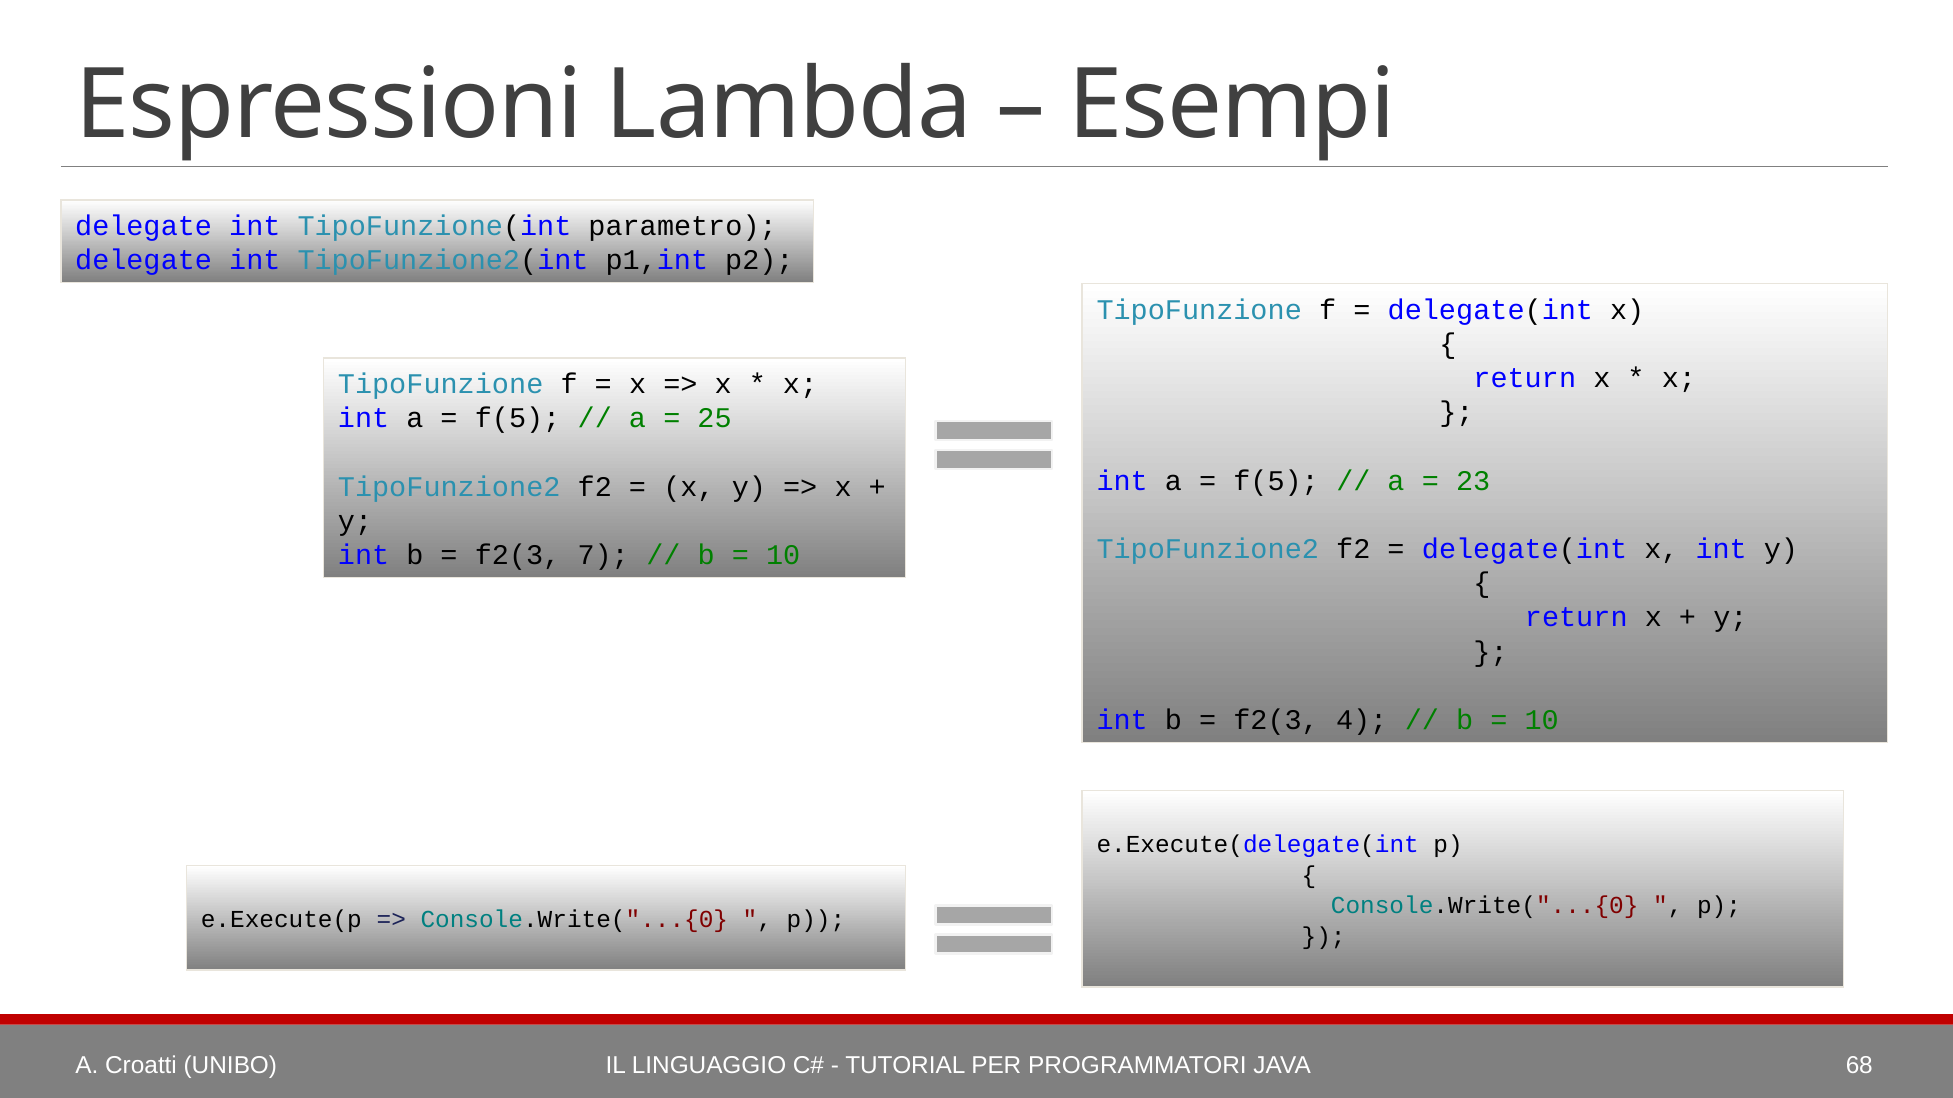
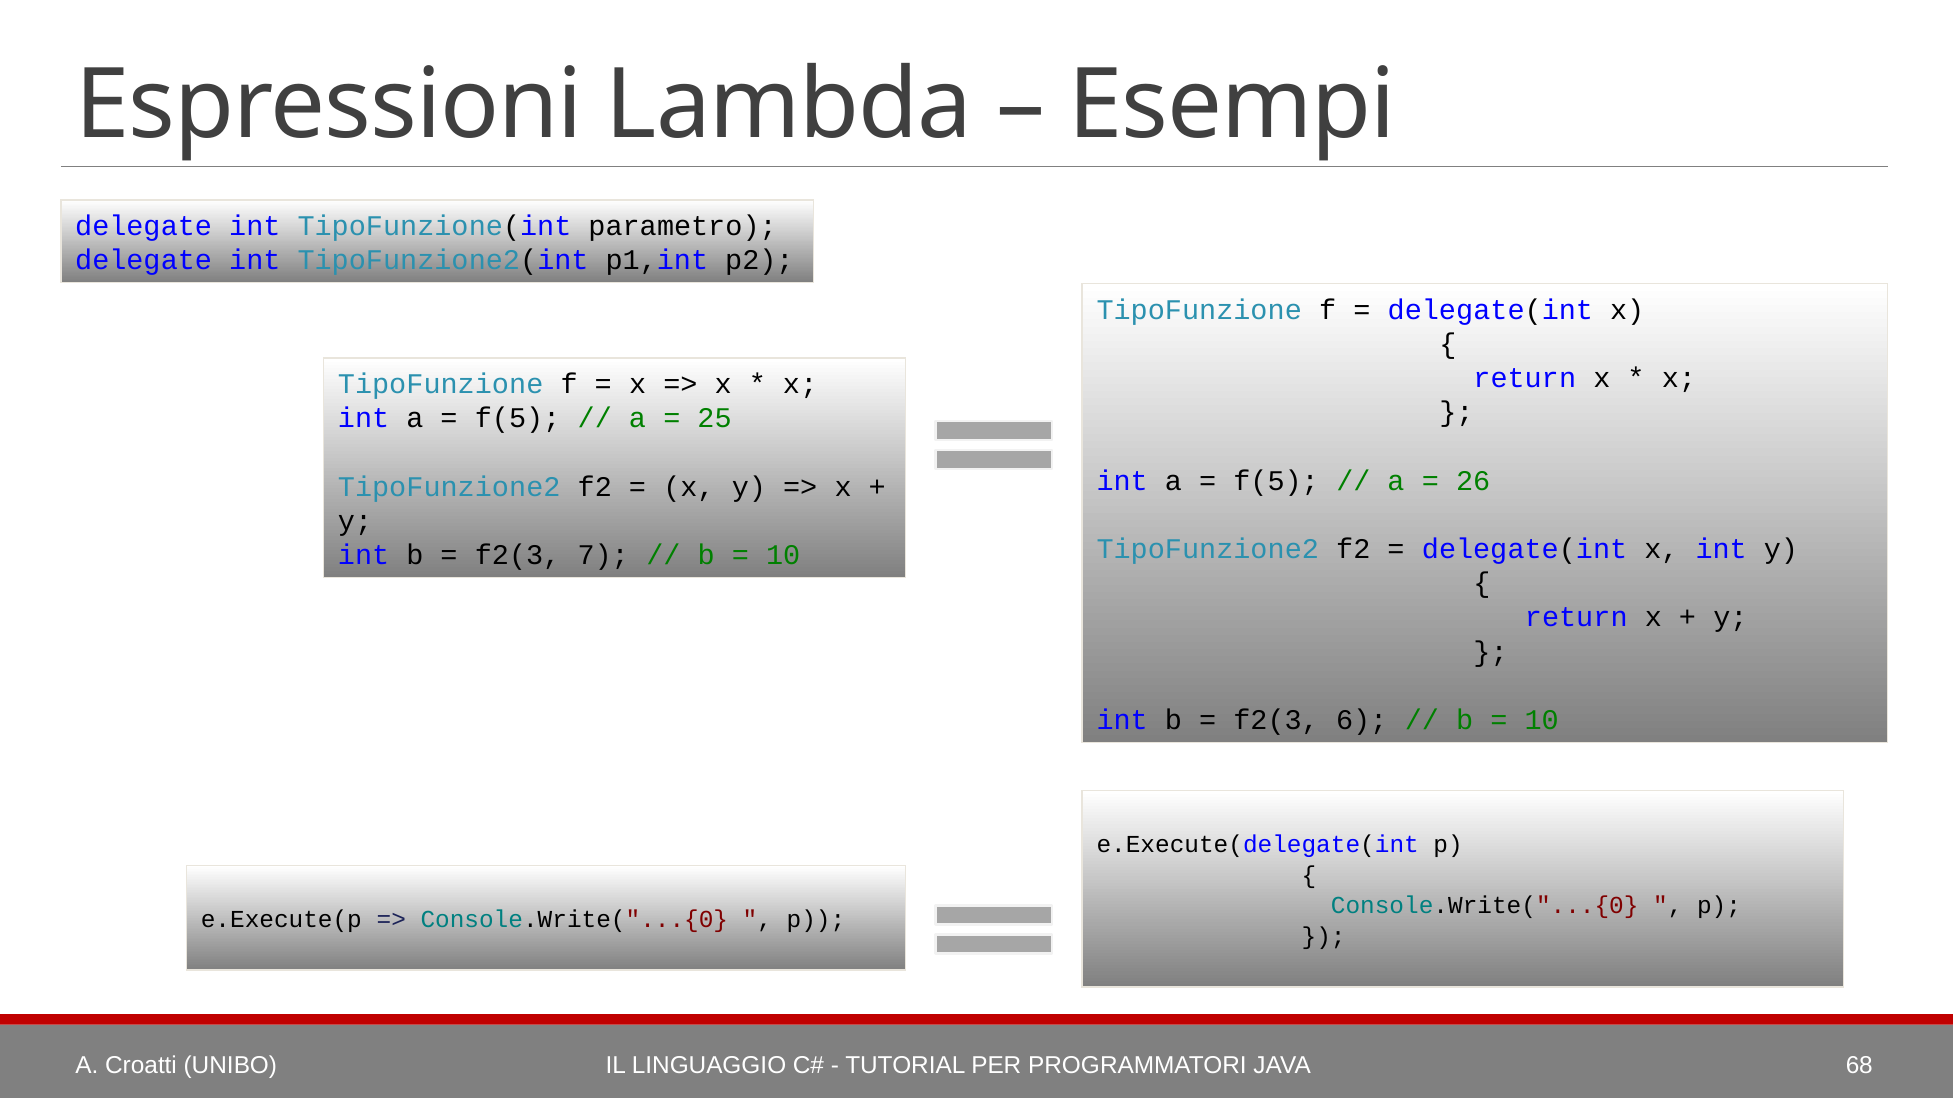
23: 23 -> 26 (1473, 481)
4: 4 -> 6 (1362, 720)
